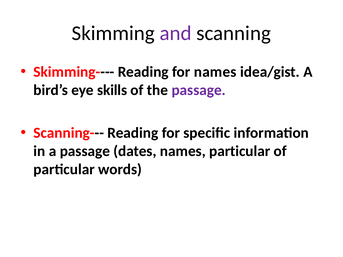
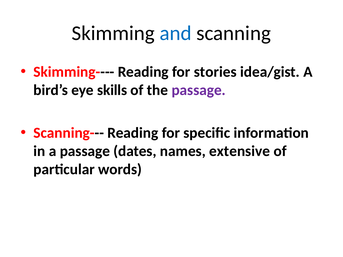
and colour: purple -> blue (176, 33)
for names: names -> stories (215, 72)
names particular: particular -> extensive (240, 151)
